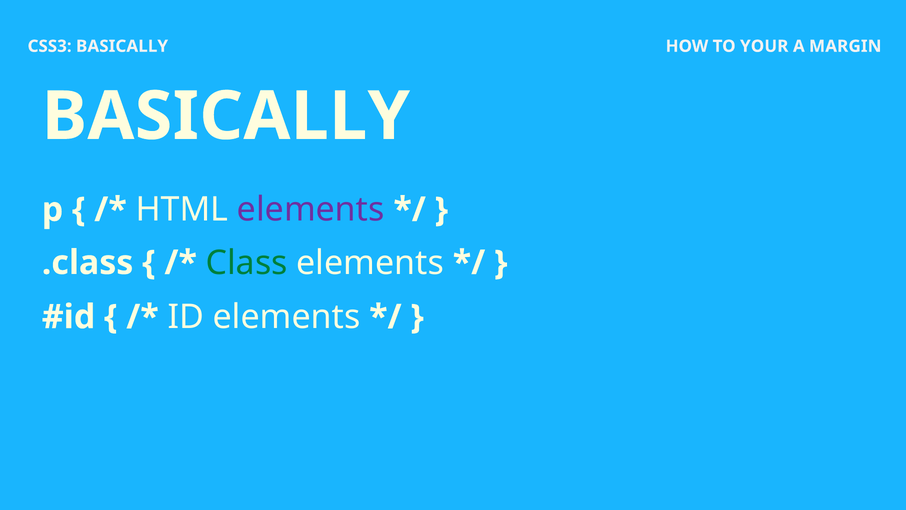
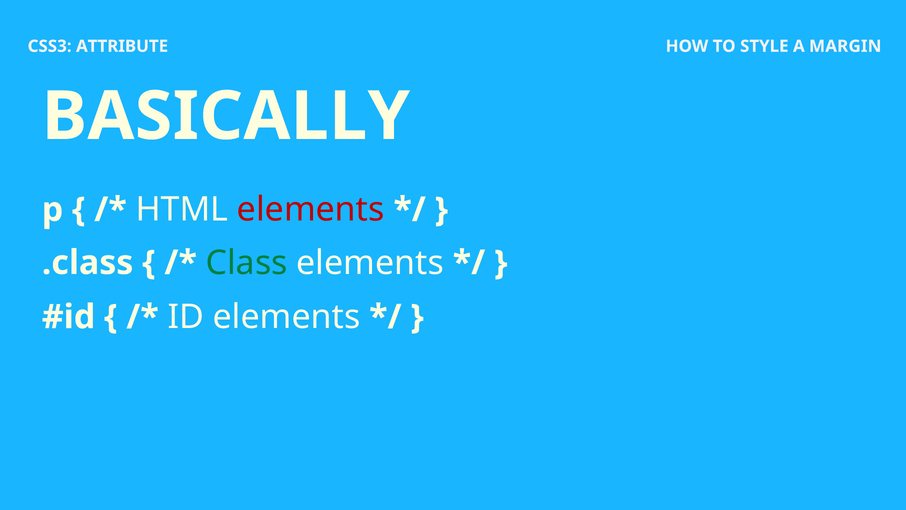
CSS3 BASICALLY: BASICALLY -> ATTRIBUTE (122, 46)
YOUR: YOUR -> STYLE (764, 46)
elements colour: purple -> red (311, 210)
